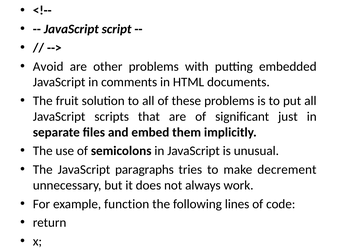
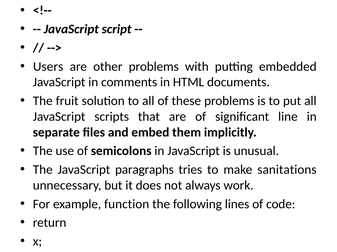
Avoid: Avoid -> Users (48, 67)
just: just -> line (288, 117)
decrement: decrement -> sanitations (287, 170)
